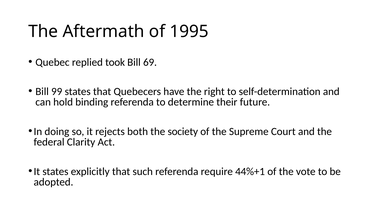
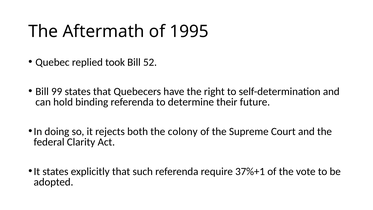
69: 69 -> 52 (150, 62)
society: society -> colony (183, 131)
44%+1: 44%+1 -> 37%+1 (250, 171)
